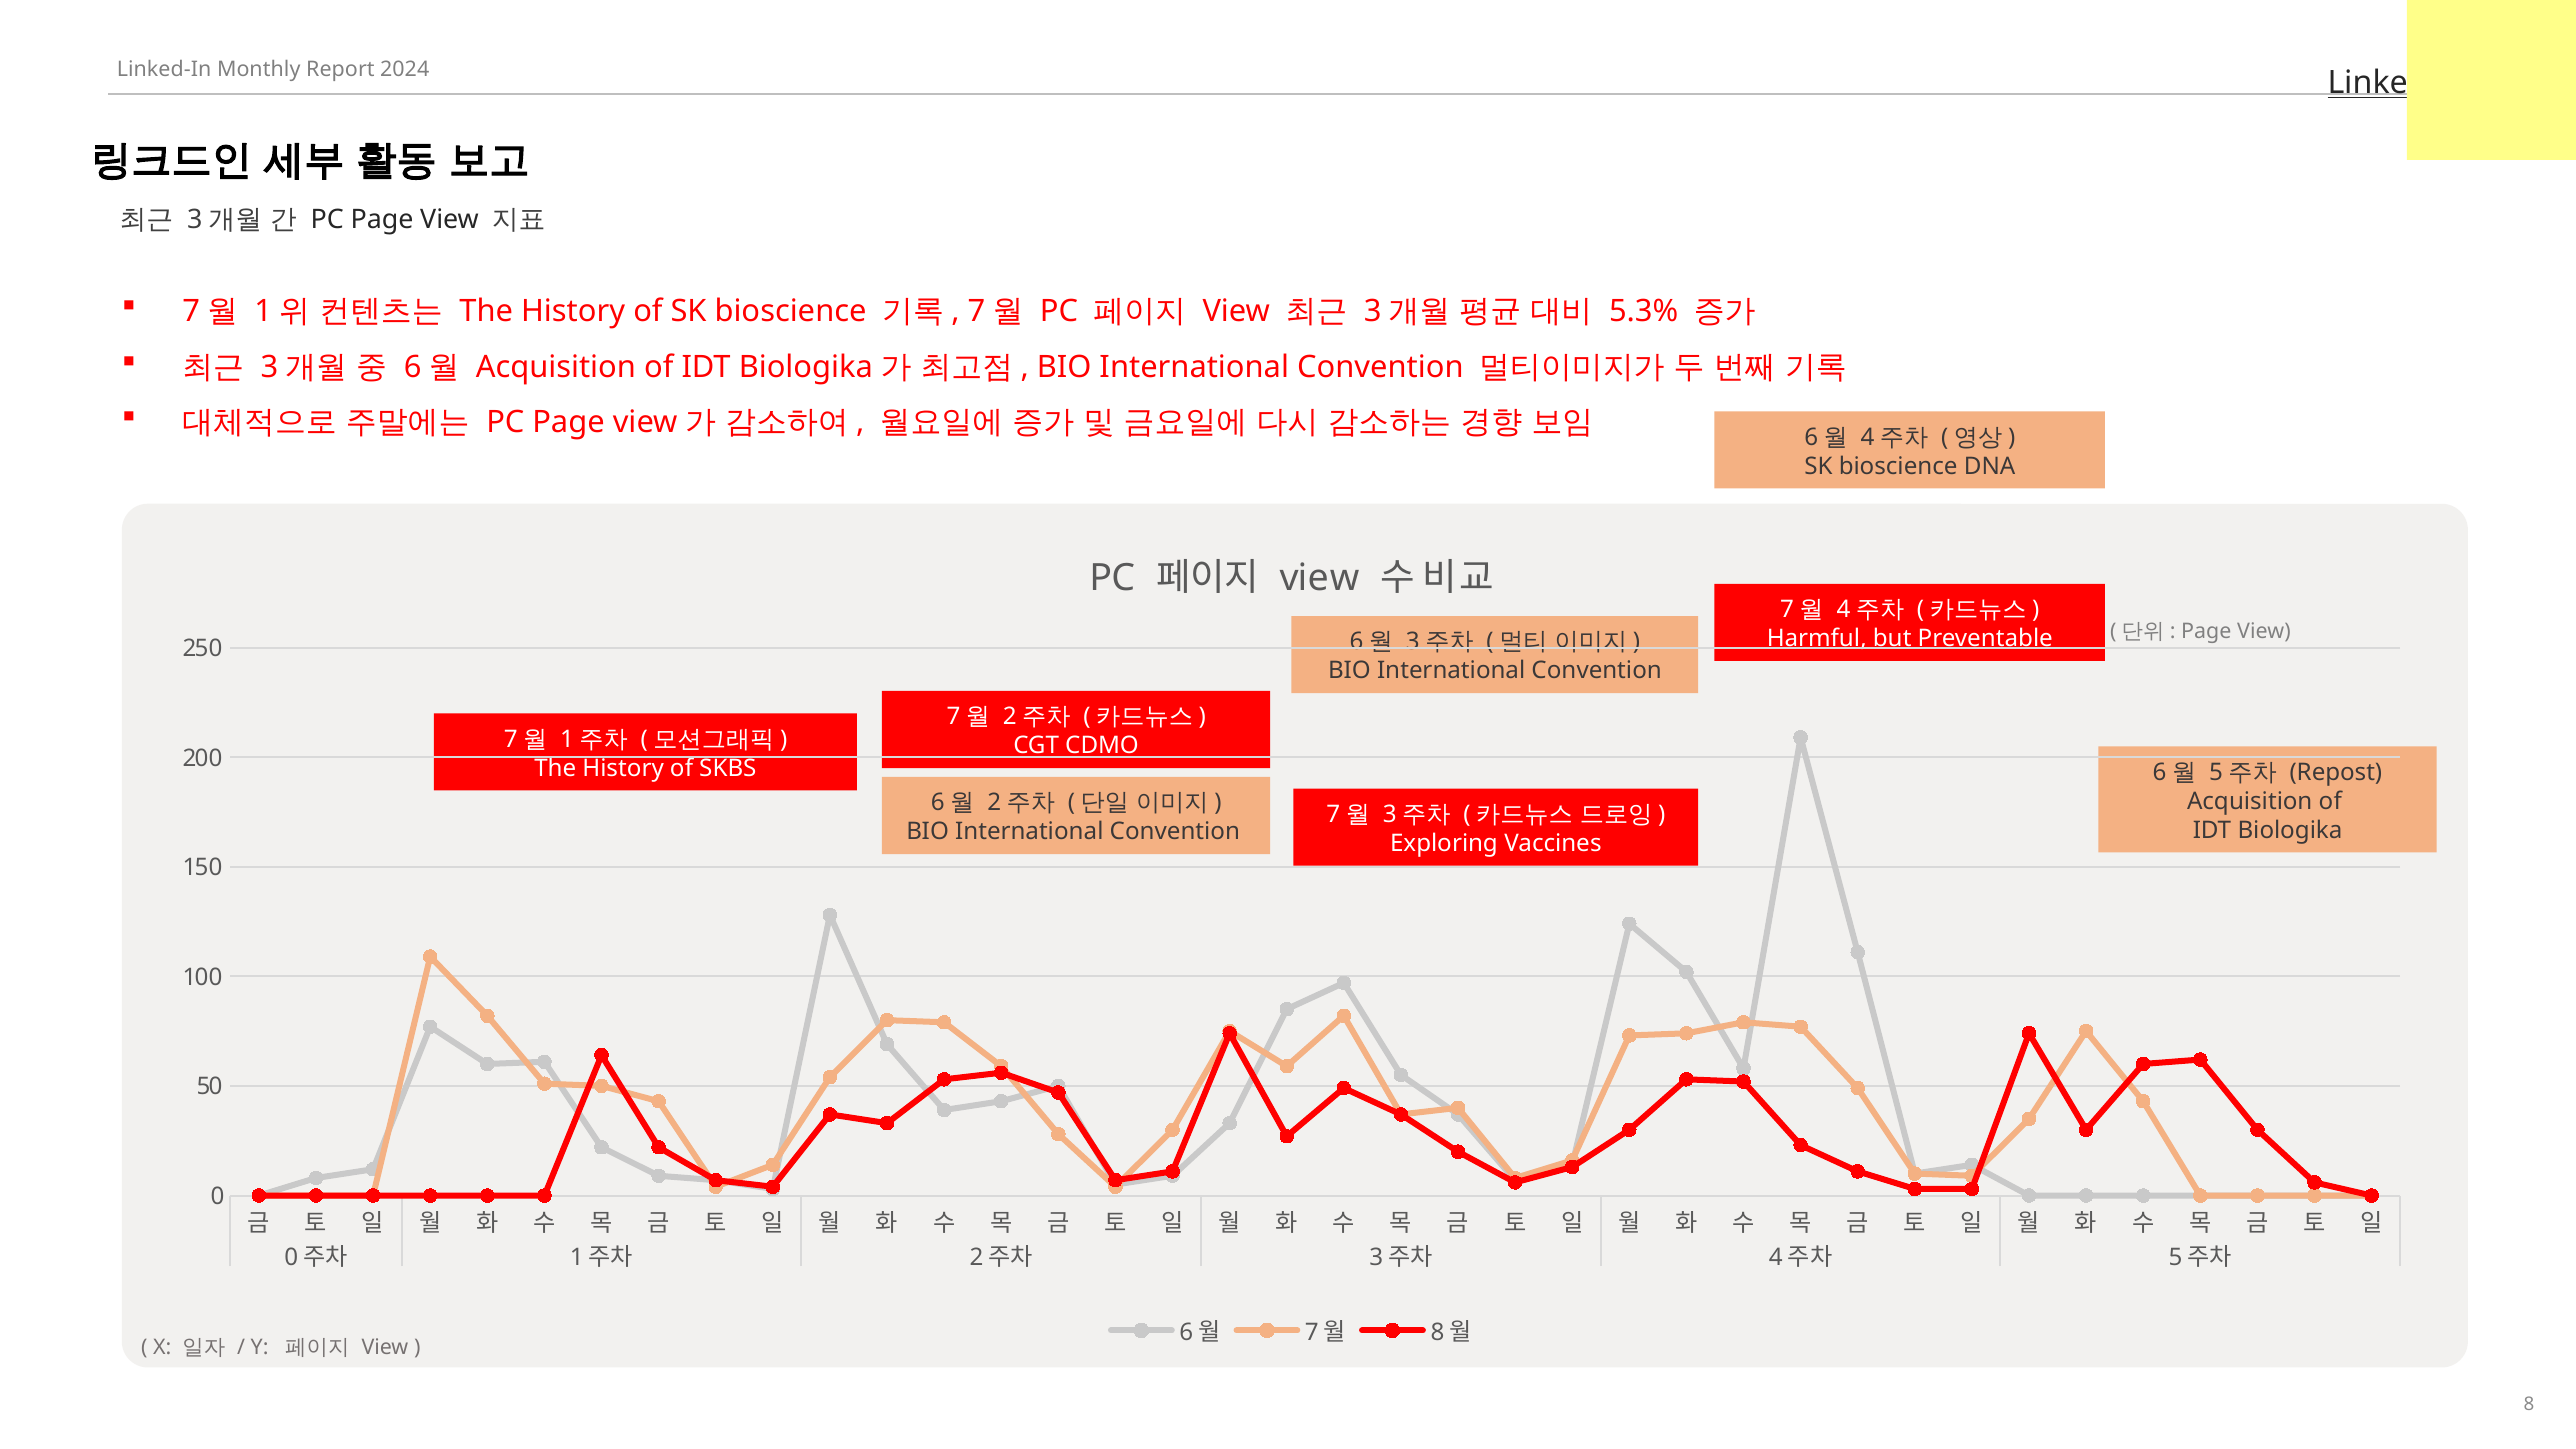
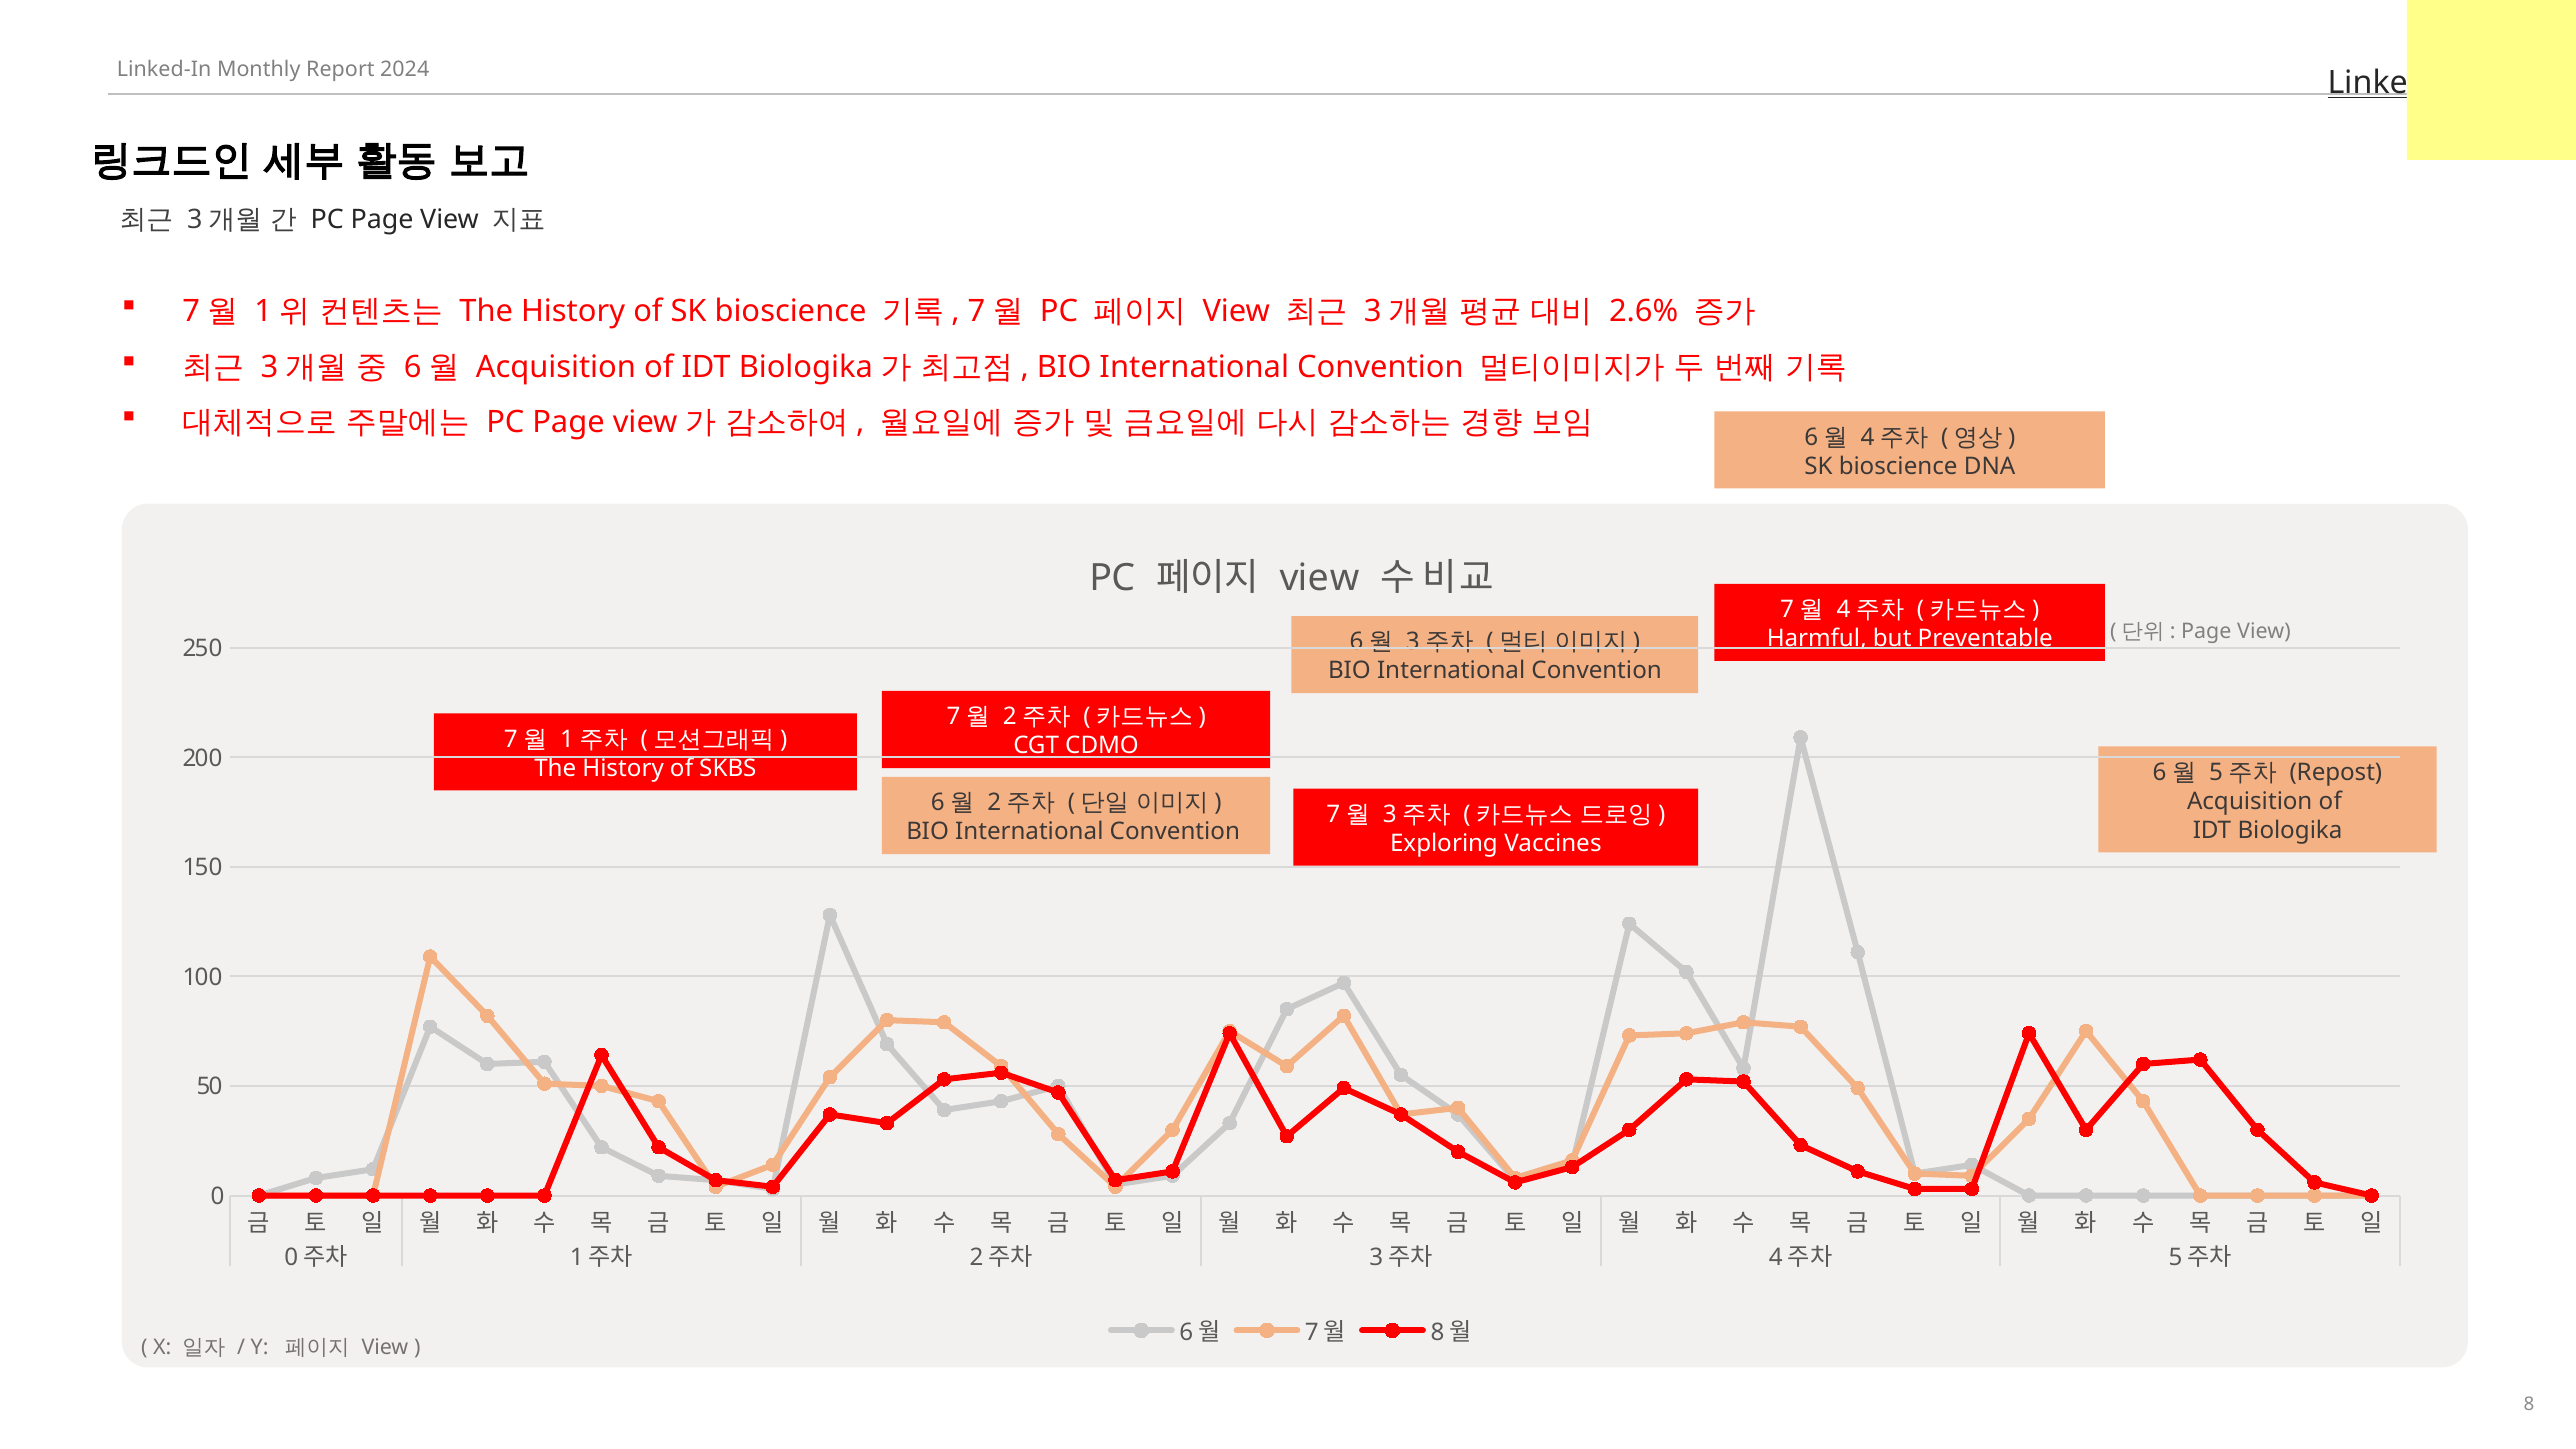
5.3%: 5.3% -> 2.6% (1644, 311)
